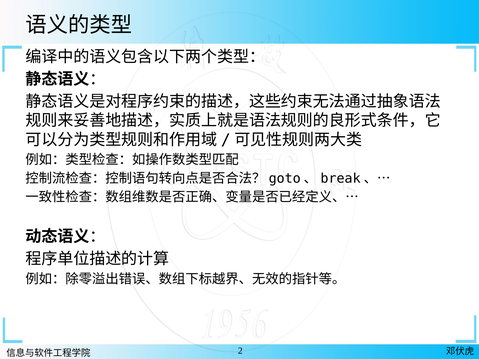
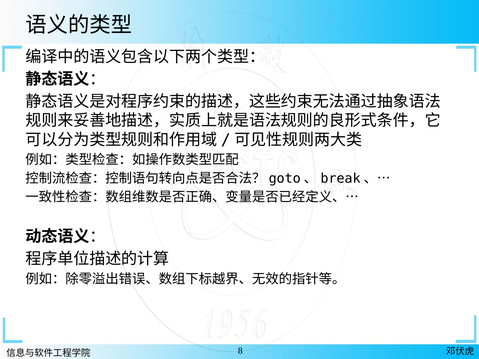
2: 2 -> 8 (240, 351)
